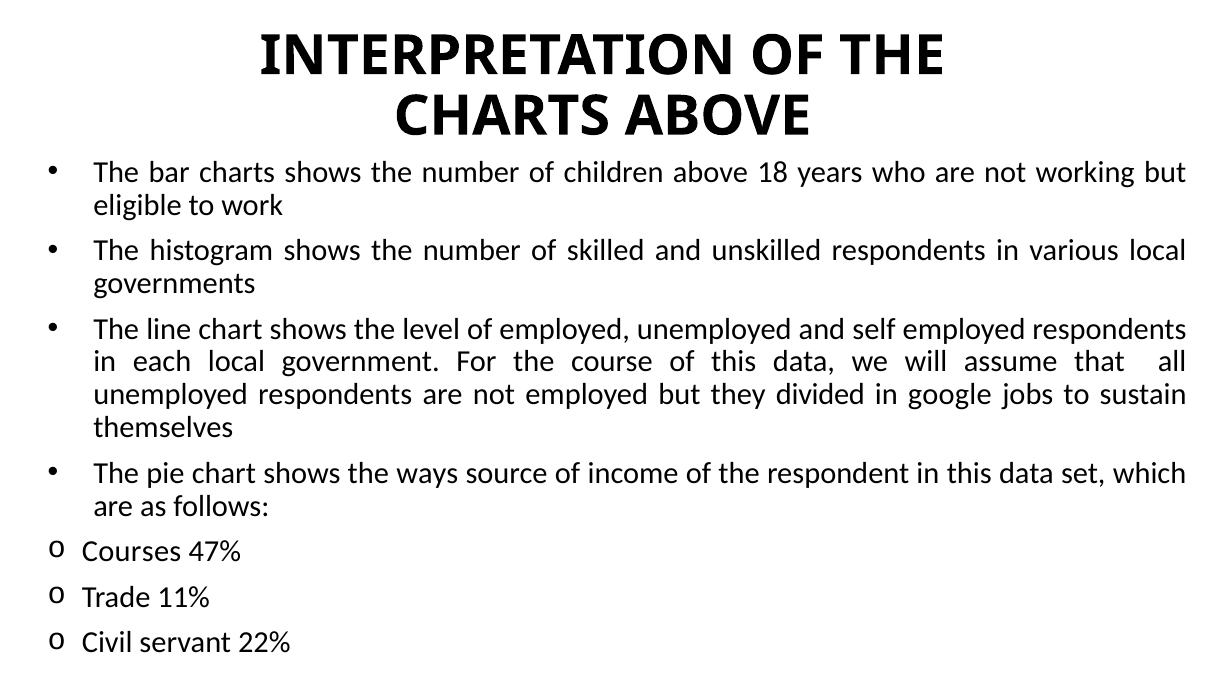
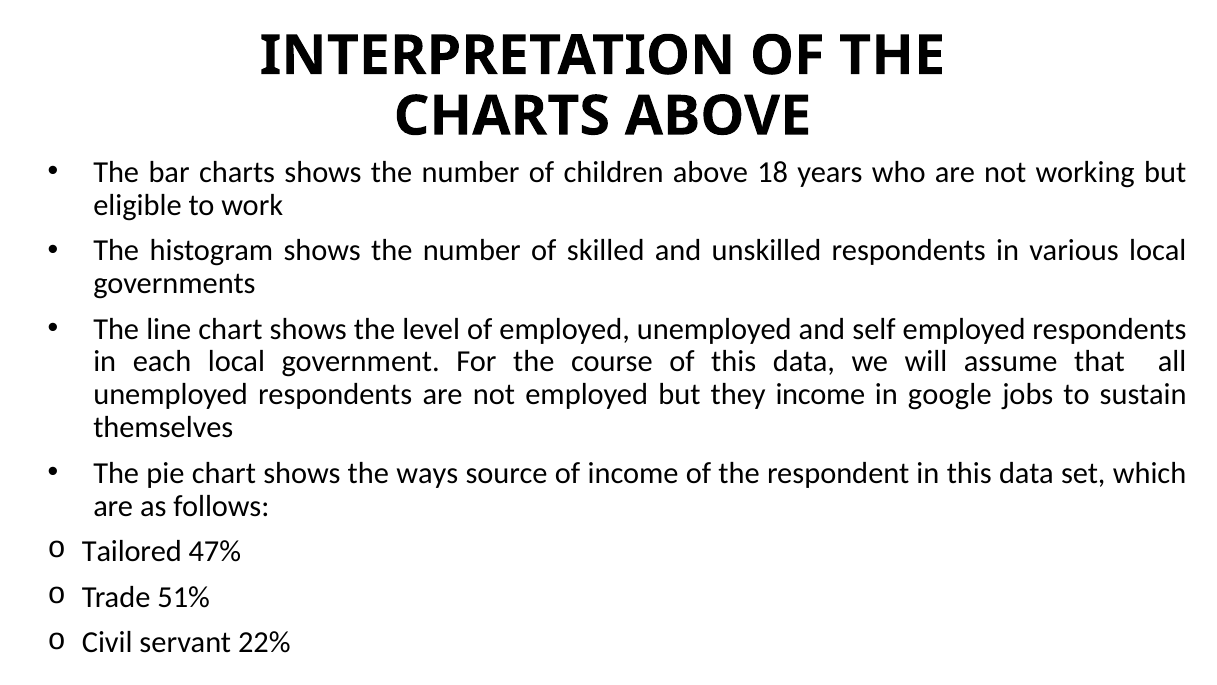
they divided: divided -> income (820, 394)
Courses: Courses -> Tailored (132, 551)
11%: 11% -> 51% (184, 597)
